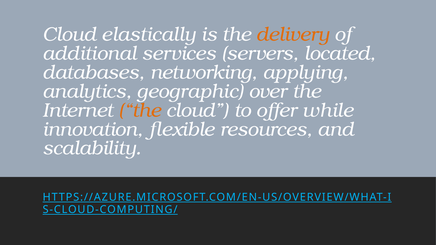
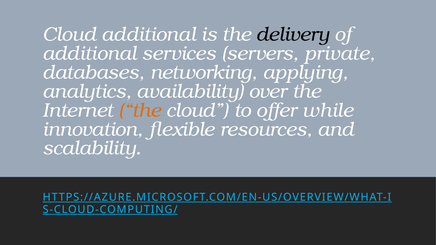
Cloud elastically: elastically -> additional (149, 34)
delivery colour: orange -> black (293, 34)
located: located -> private (340, 53)
geographic: geographic -> availability (190, 91)
